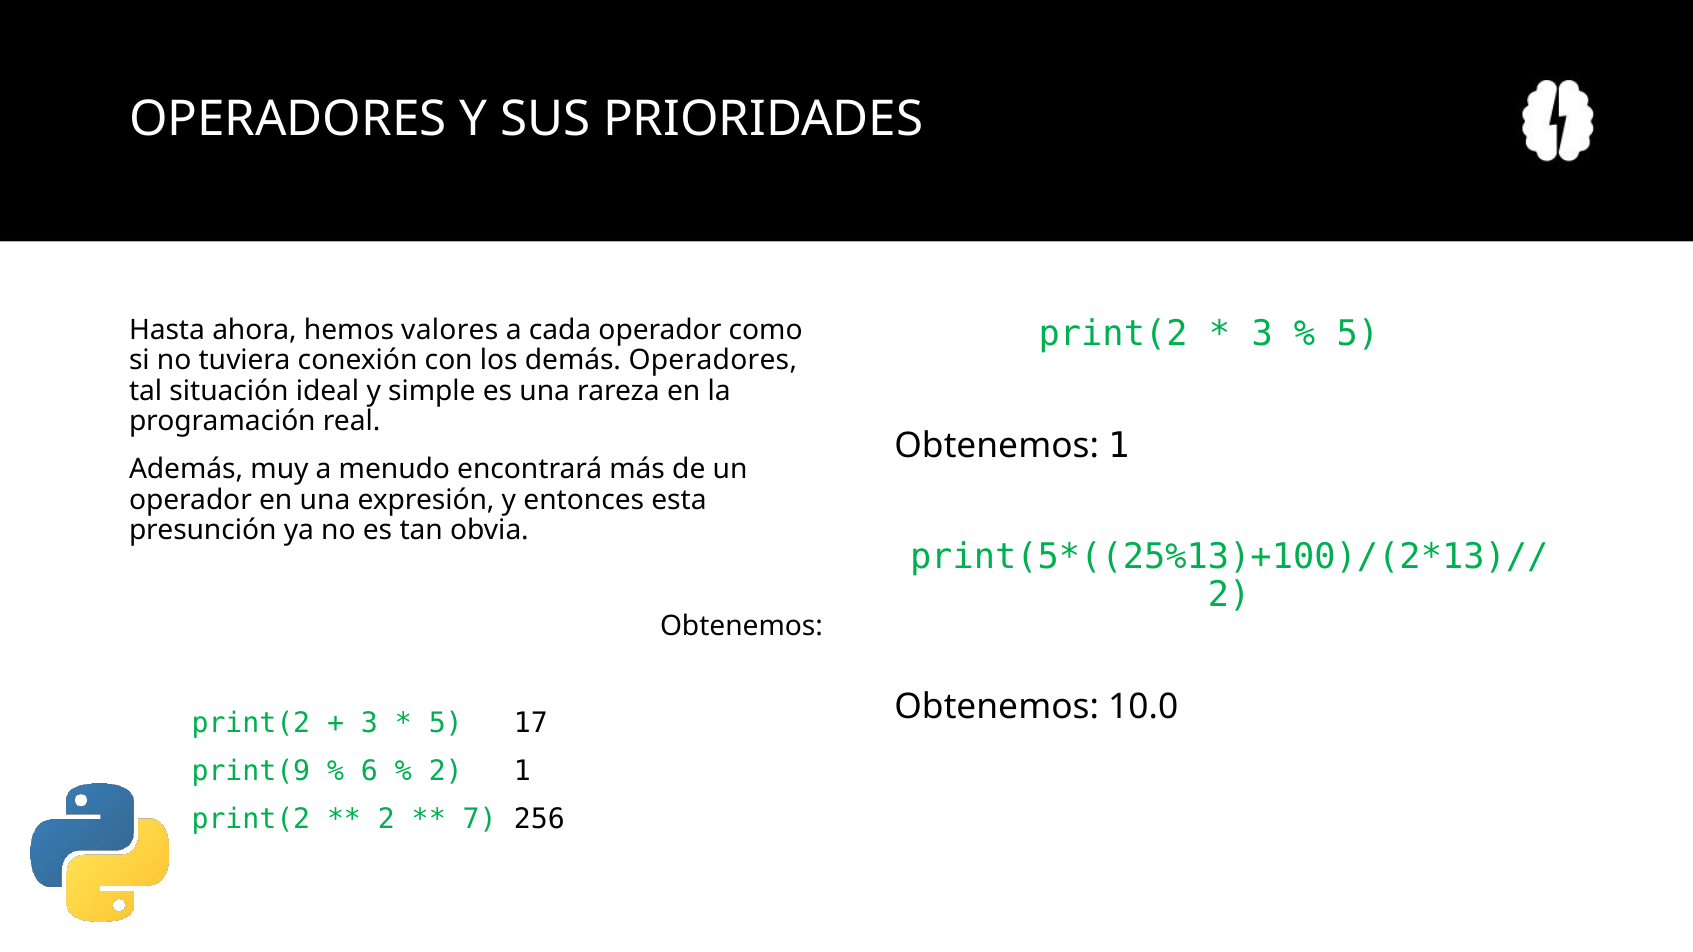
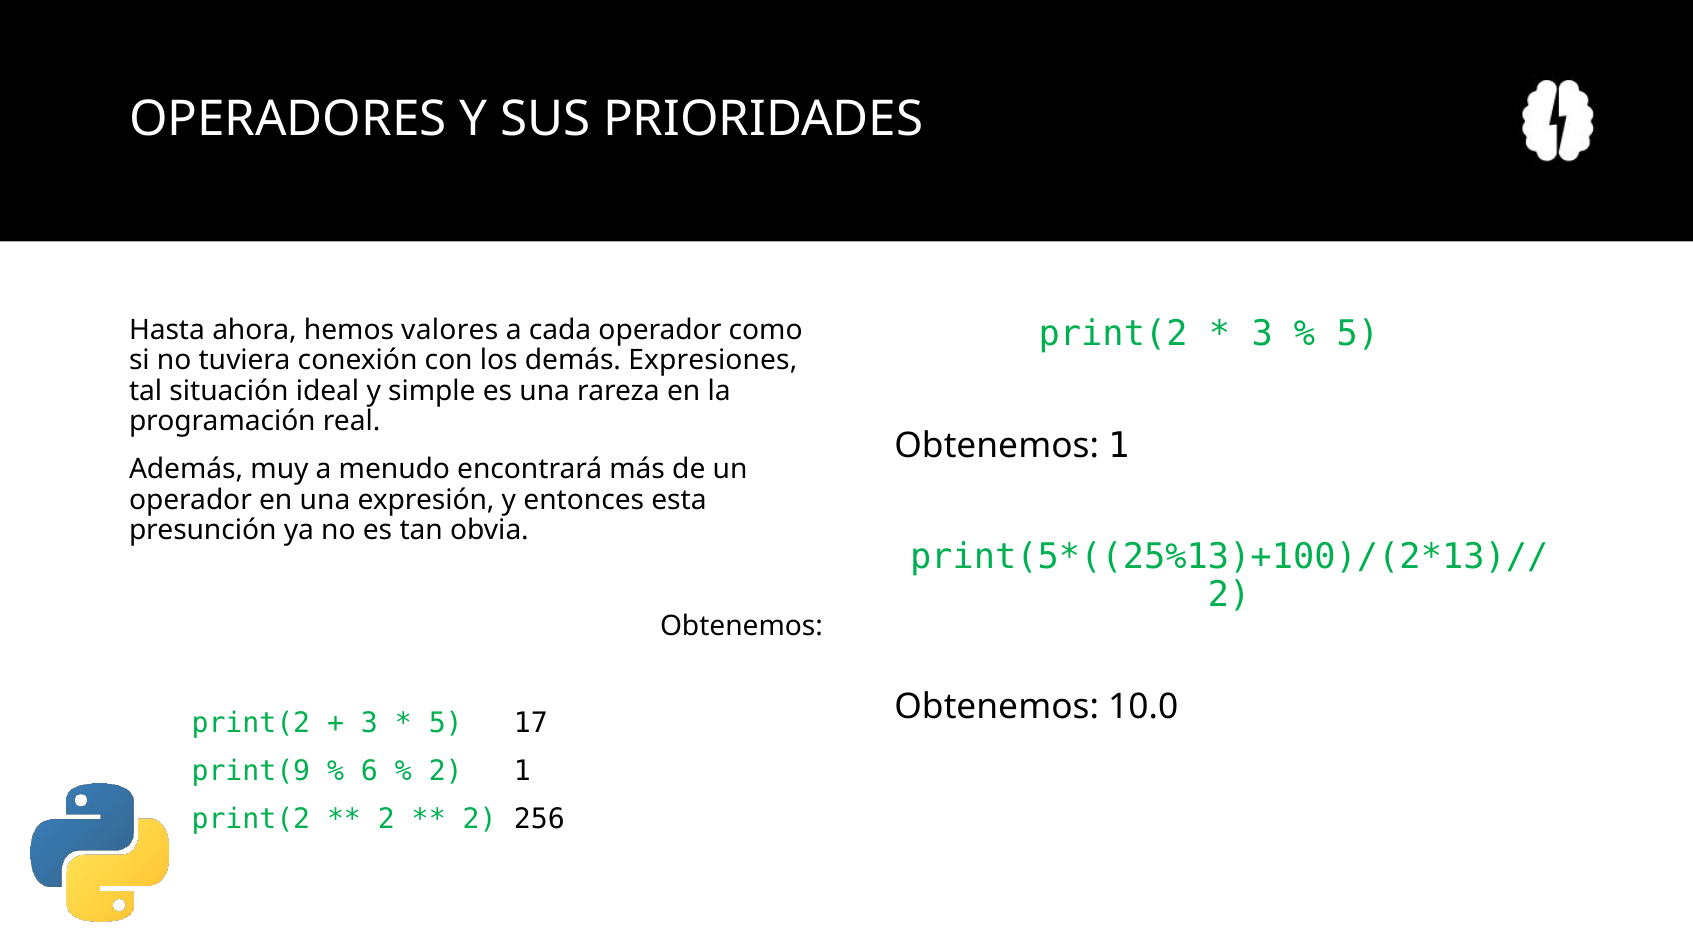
demás Operadores: Operadores -> Expresiones (713, 361)
7: 7 -> 2 (480, 819)
